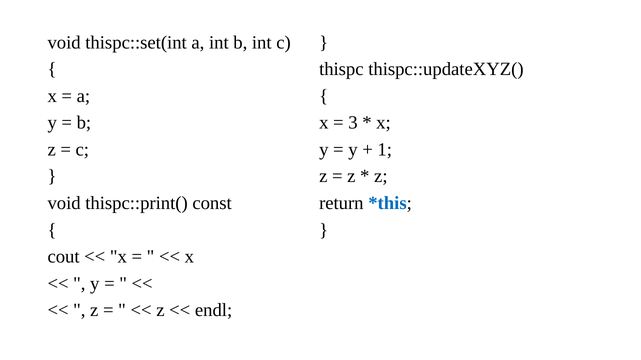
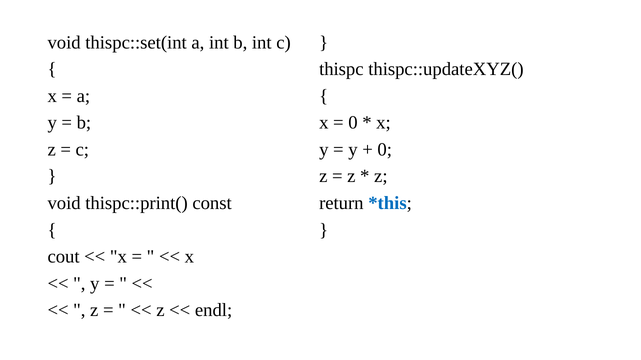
3: 3 -> 0 (353, 123)
1: 1 -> 0 (385, 150)
